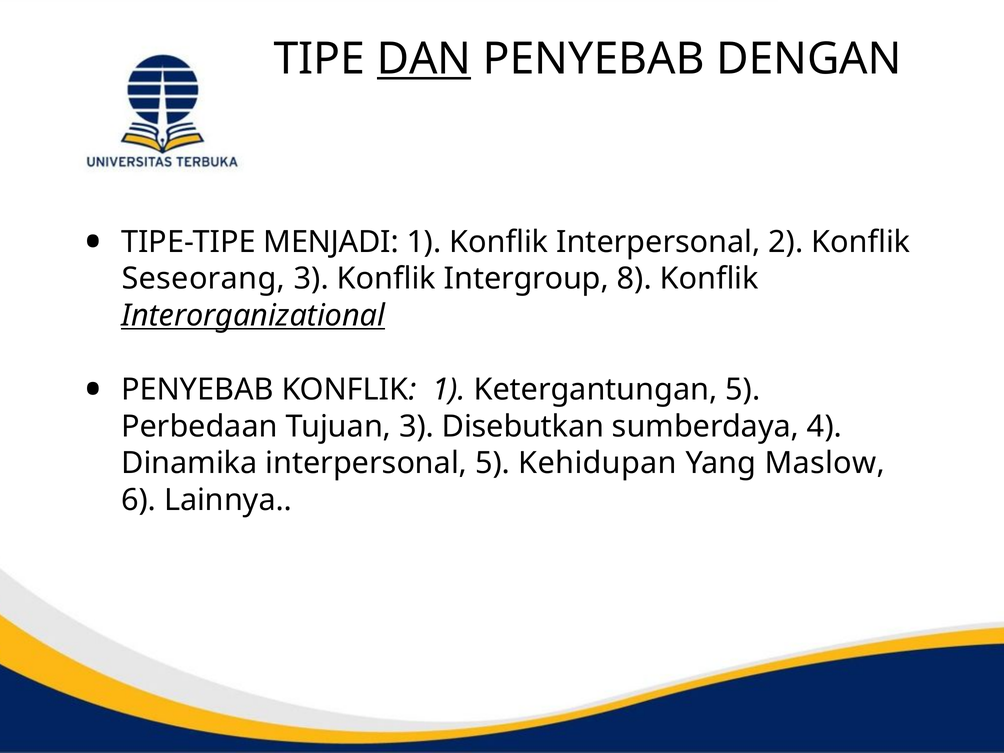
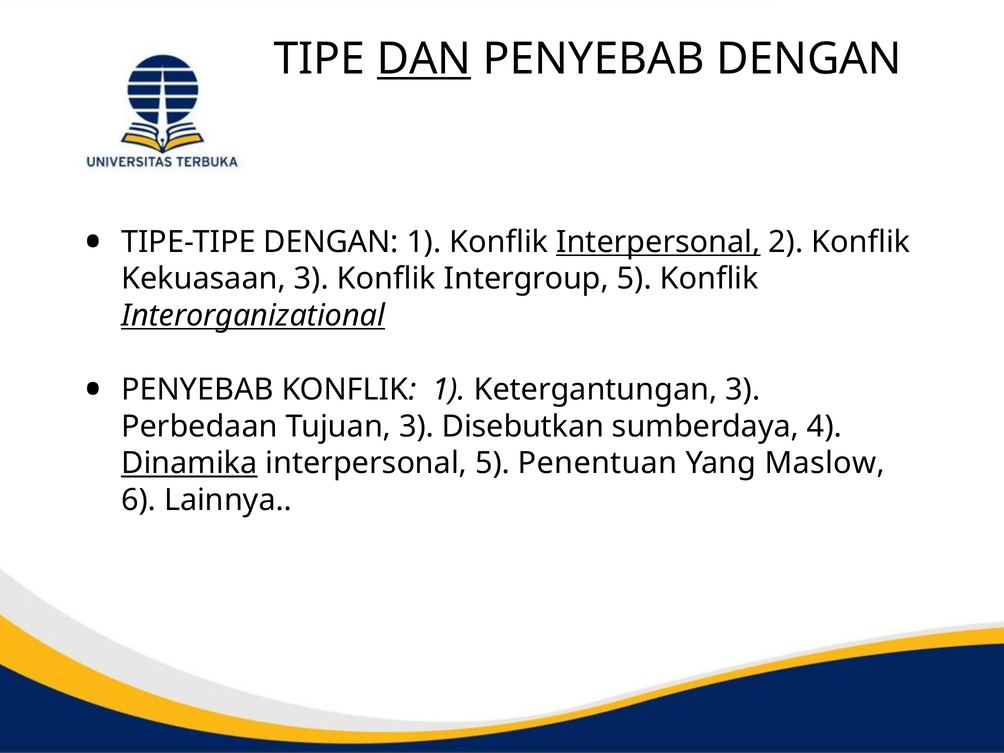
TIPE-TIPE MENJADI: MENJADI -> DENGAN (331, 242)
Interpersonal underline: none -> present (658, 242)
Seseorang: Seseorang -> Kekuasaan (204, 279)
Intergroup 8: 8 -> 5 (634, 279)
Ketergantungan 5: 5 -> 3 (743, 390)
Dinamika underline: none -> present (189, 463)
Kehidupan: Kehidupan -> Penentuan (598, 463)
